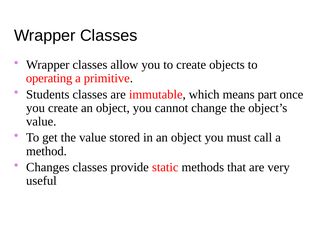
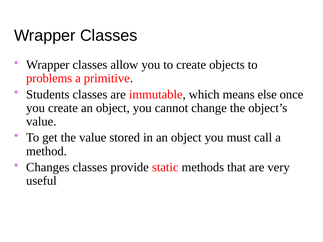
operating: operating -> problems (49, 78)
part: part -> else (267, 95)
